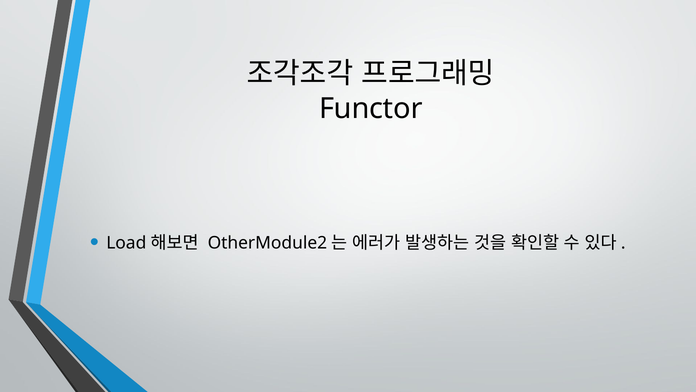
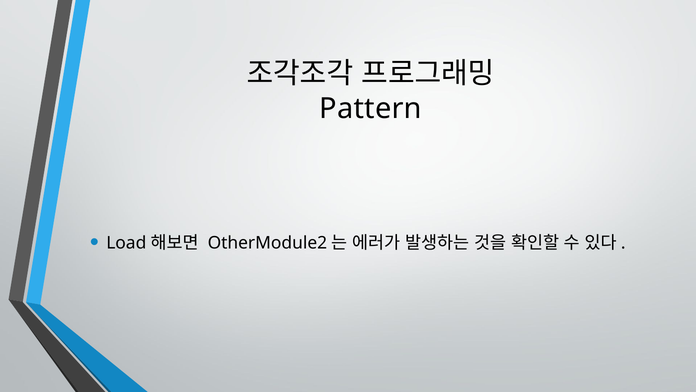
Functor: Functor -> Pattern (371, 109)
